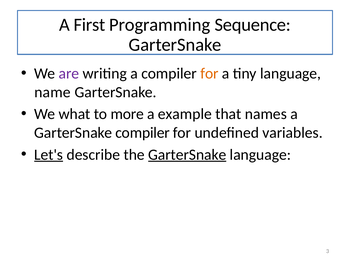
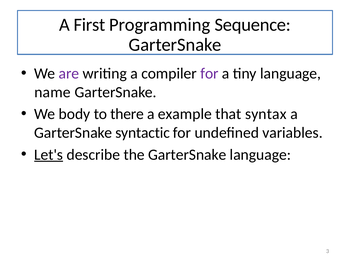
for colour: orange -> purple (209, 73)
what: what -> body (74, 114)
more: more -> there (127, 114)
names: names -> syntax (266, 114)
GarterSnake compiler: compiler -> syntactic (143, 133)
GarterSnake underline: present -> none (187, 154)
